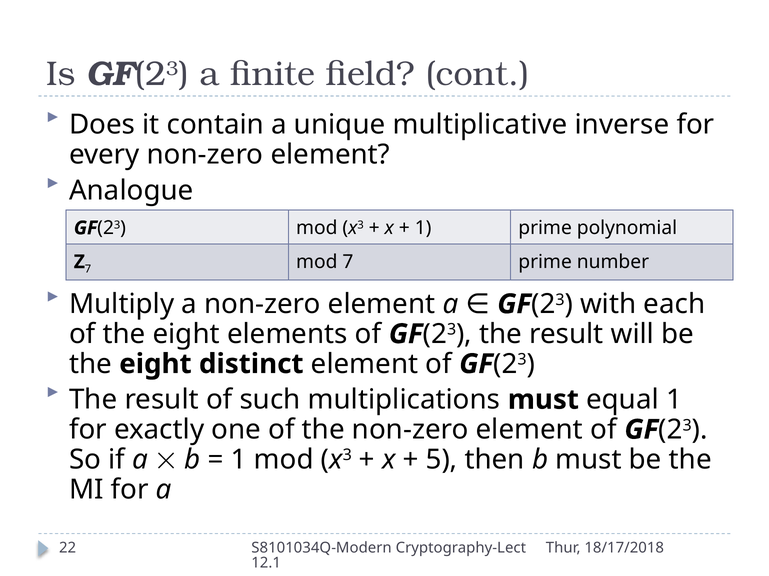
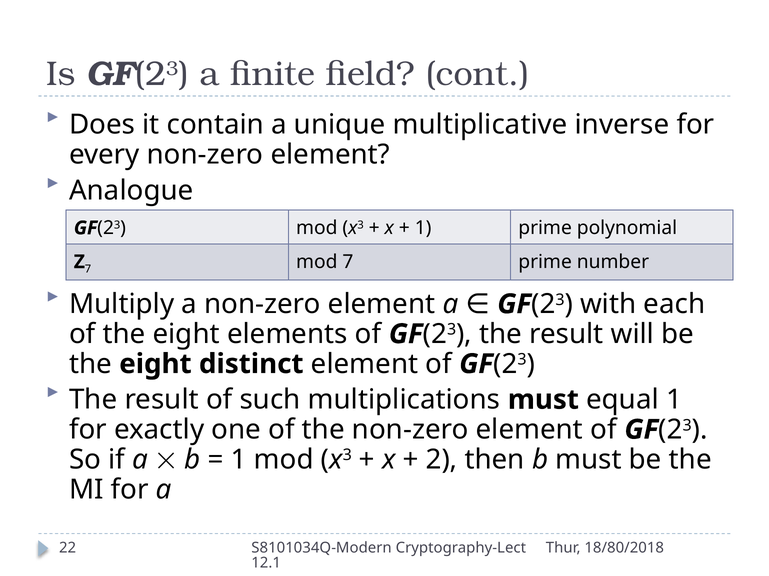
5: 5 -> 2 (441, 460)
18/17/2018: 18/17/2018 -> 18/80/2018 (624, 548)
